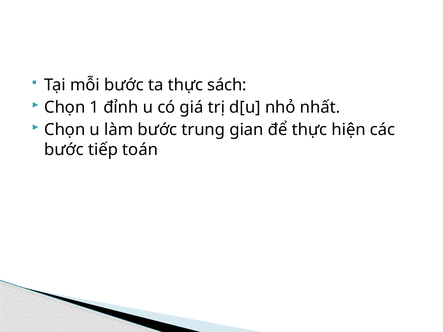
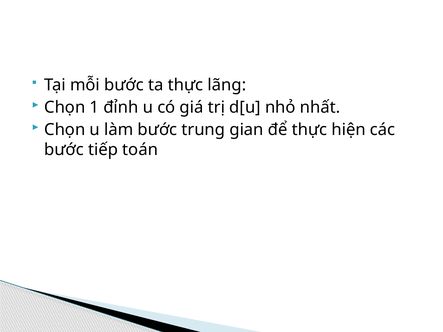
sách: sách -> lãng (227, 85)
